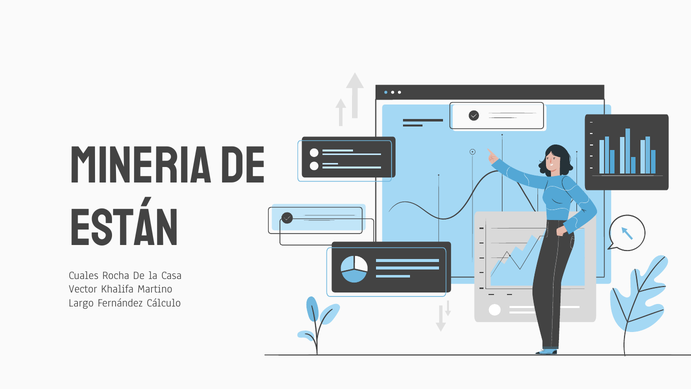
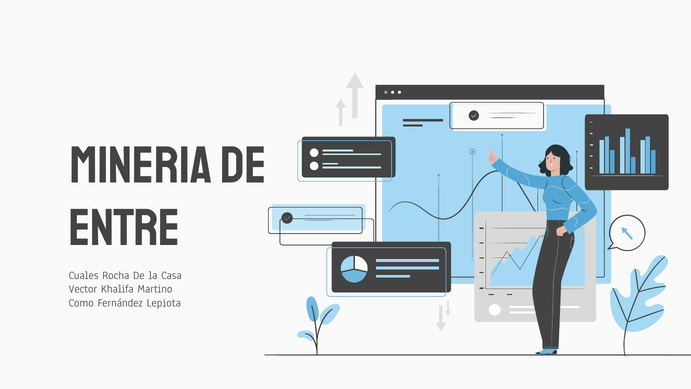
están: están -> entre (125, 228)
Largo: Largo -> Como (81, 303)
Cálculo: Cálculo -> Lepiota (164, 303)
